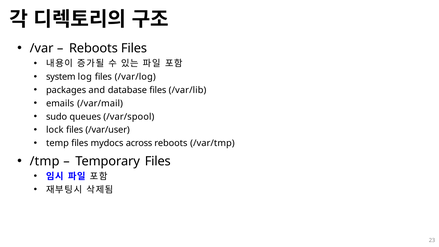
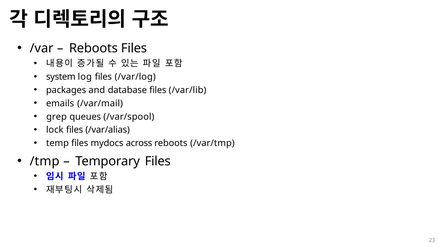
sudo: sudo -> grep (57, 117)
/var/user: /var/user -> /var/alias (108, 130)
